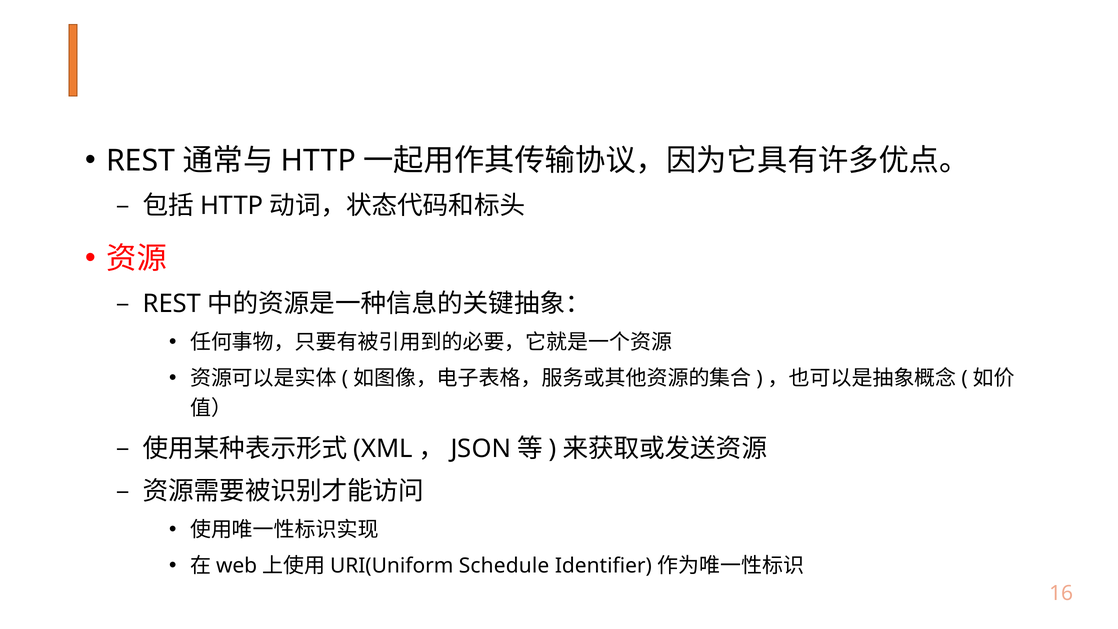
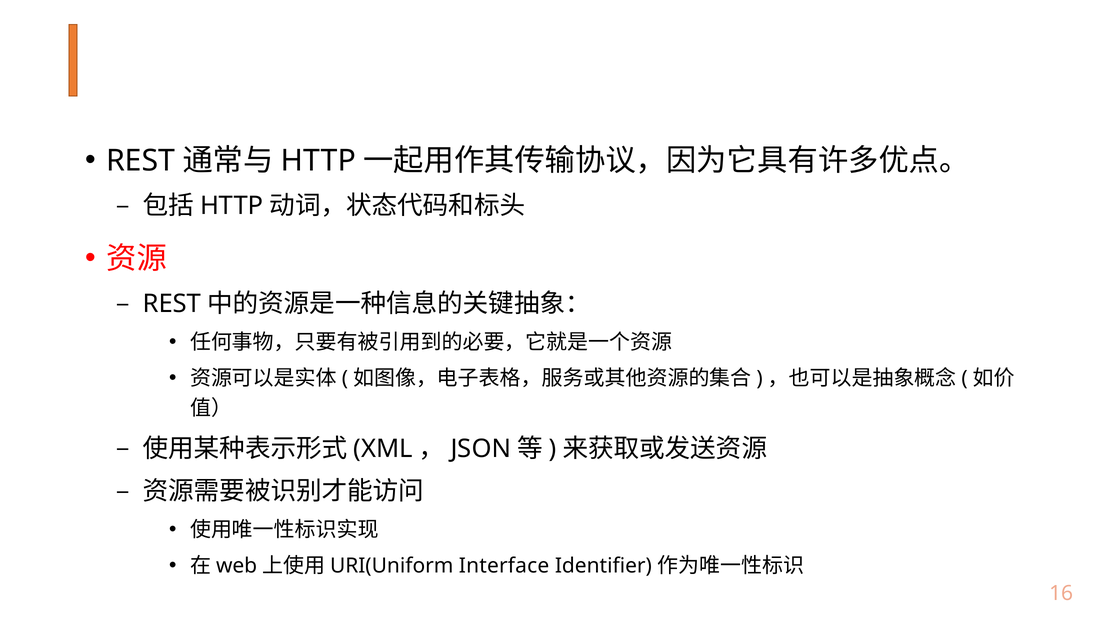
Schedule: Schedule -> Interface (504, 566)
